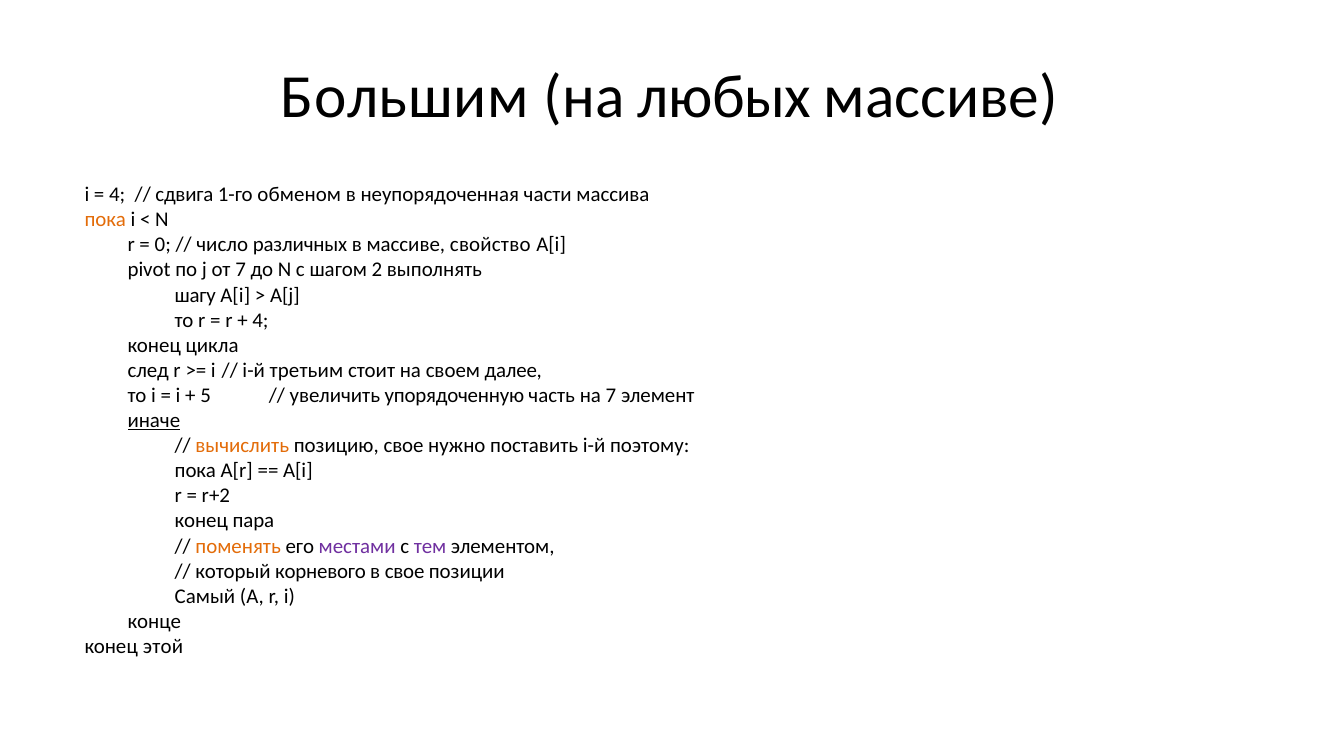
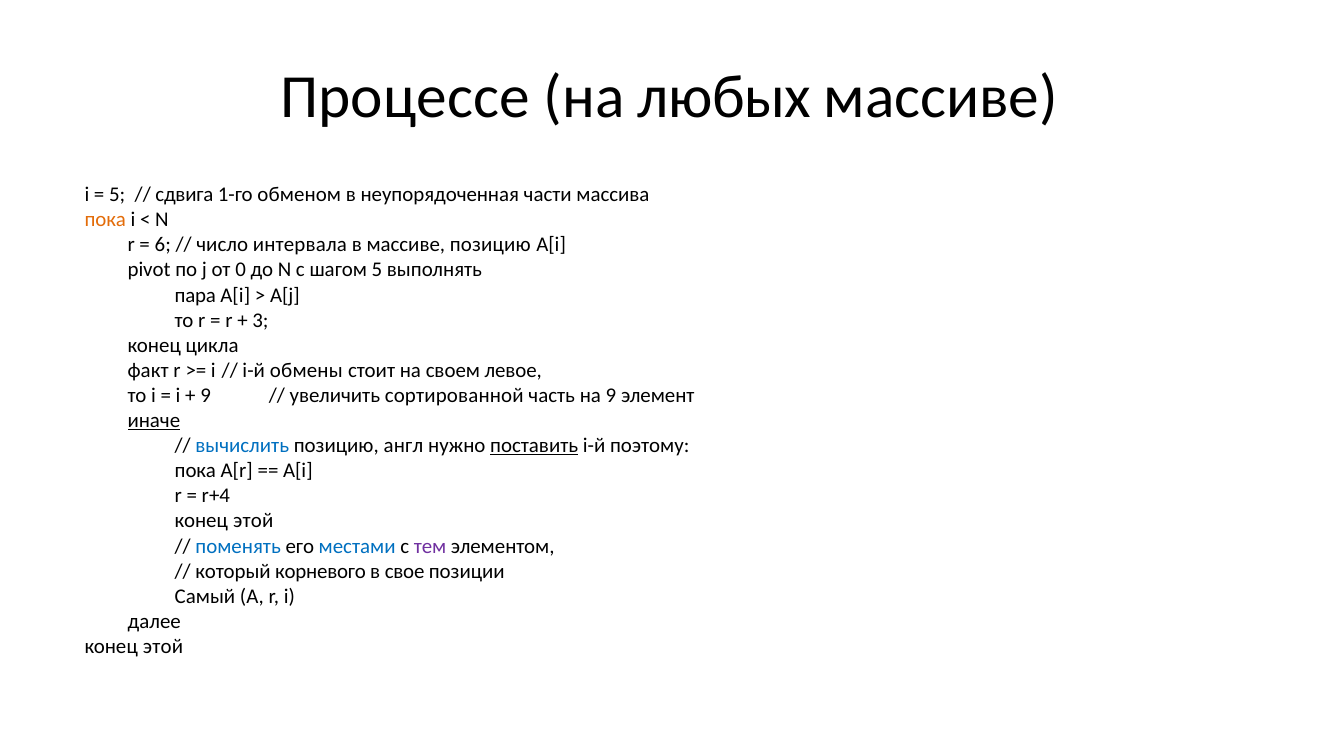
Большим: Большим -> Процессе (405, 97)
4: 4 -> 5 (117, 195)
0: 0 -> 6 (163, 245)
различных: различных -> интервала (300, 245)
массиве свойство: свойство -> позицию (490, 245)
от 7: 7 -> 0 (241, 270)
шагом 2: 2 -> 5 (377, 270)
шагу: шагу -> пара (195, 295)
4: 4 -> 3 (260, 320)
след: след -> факт (148, 371)
третьим: третьим -> обмены (306, 371)
далее: далее -> левое (513, 371)
5: 5 -> 9 (206, 396)
упорядоченную: упорядоченную -> сортированной (454, 396)
на 7: 7 -> 9 (611, 396)
вычислить colour: orange -> blue (242, 446)
позицию свое: свое -> англ (403, 446)
поставить underline: none -> present (534, 446)
r+2: r+2 -> r+4 (216, 496)
пара: пара -> этой (253, 521)
поменять colour: orange -> blue (238, 546)
местами colour: purple -> blue (357, 546)
конце: конце -> далее (154, 622)
